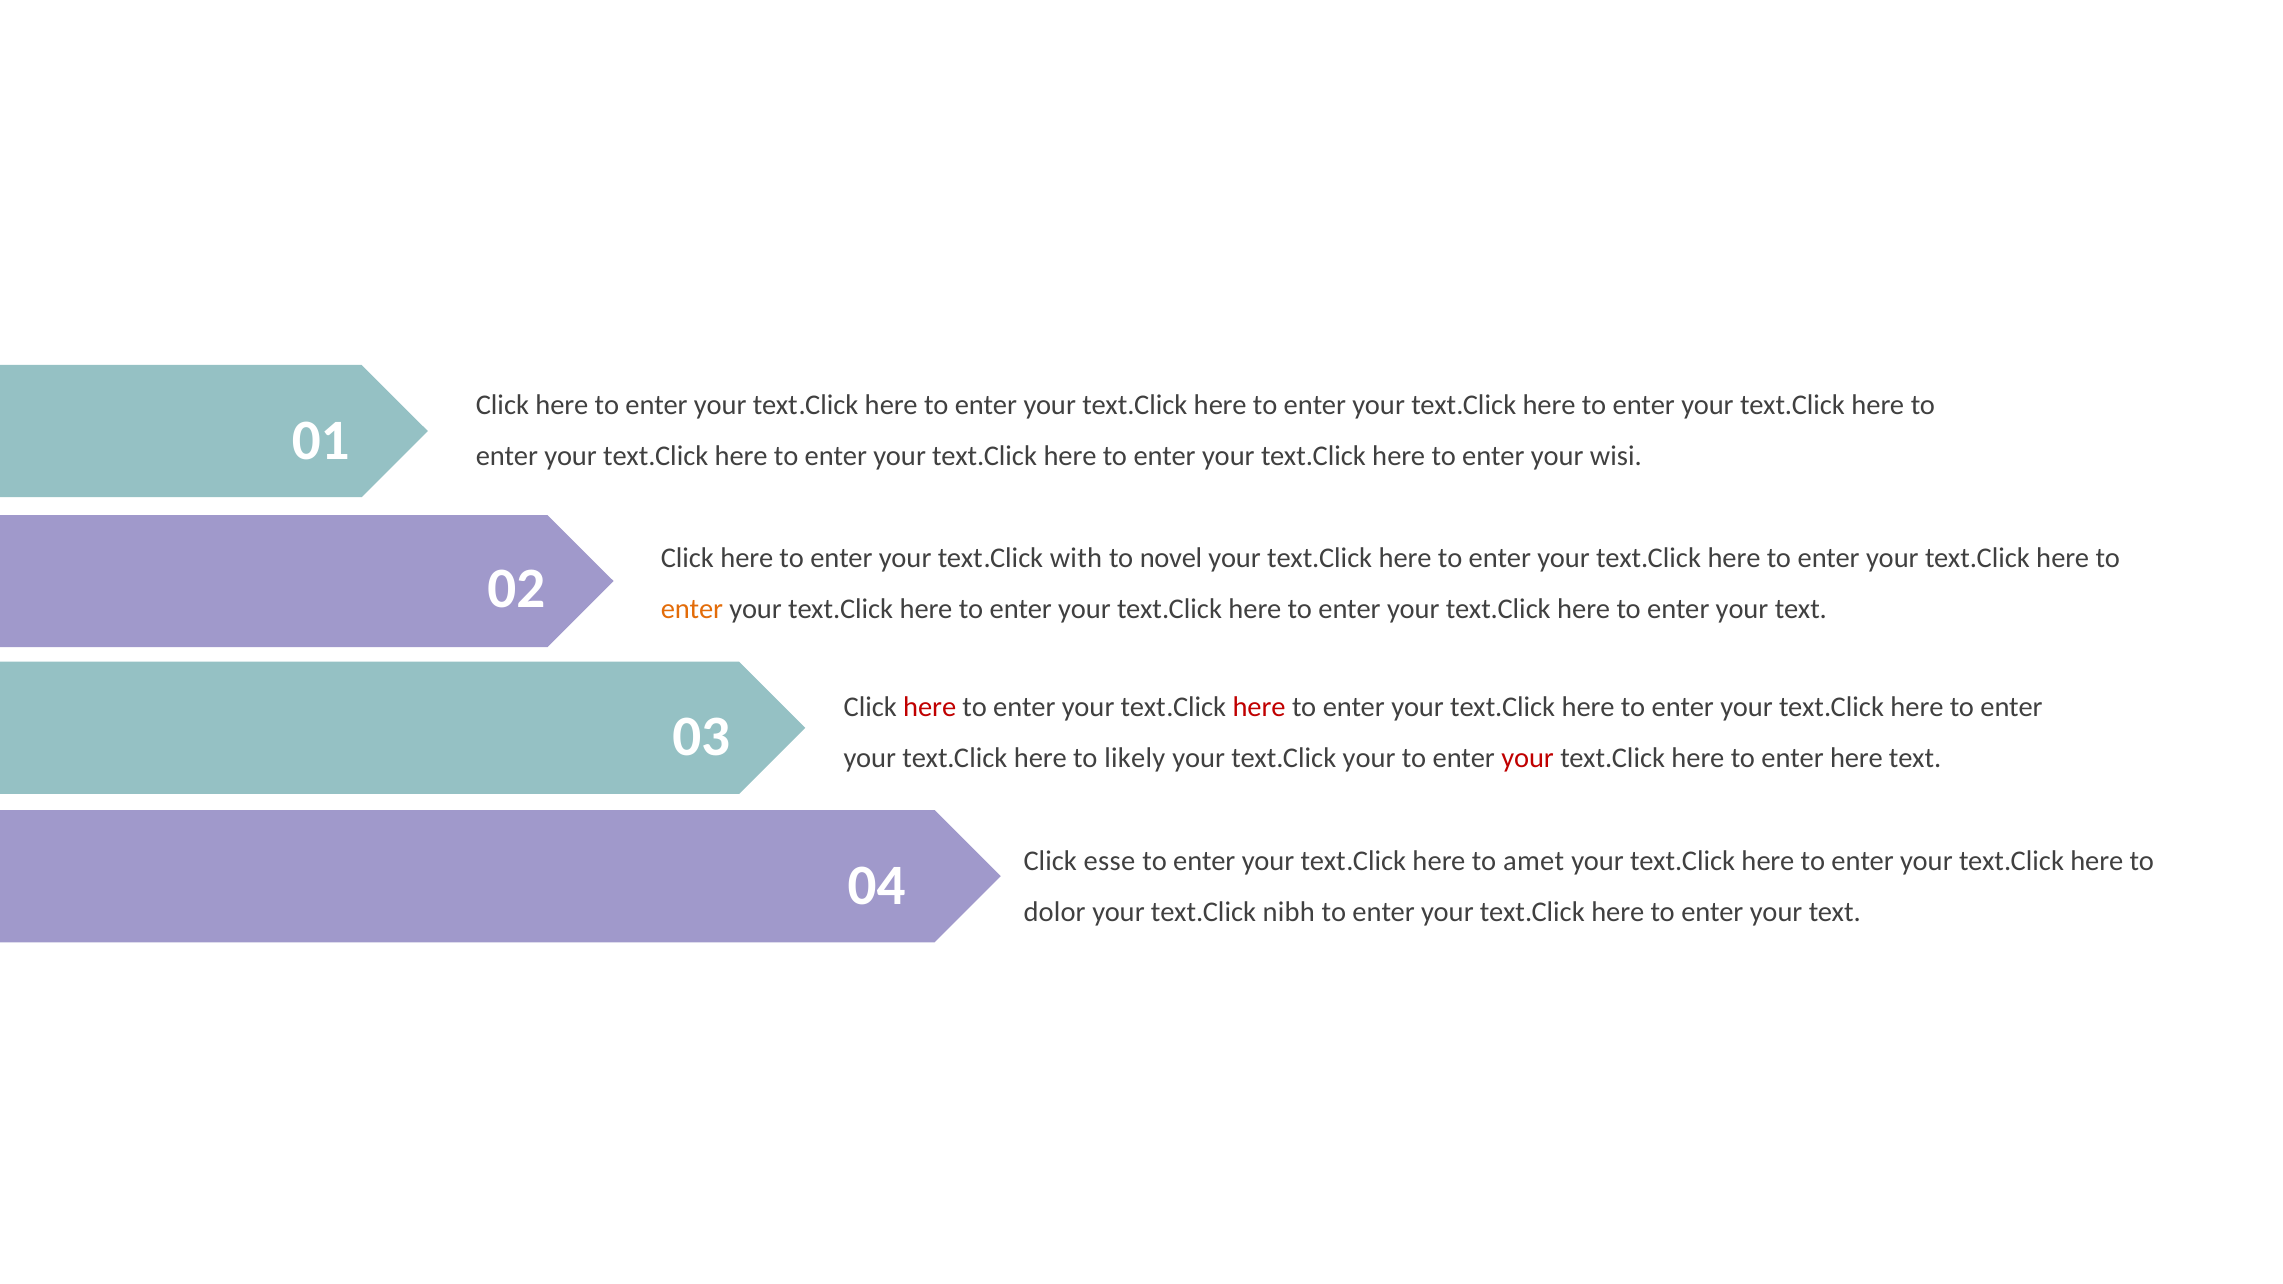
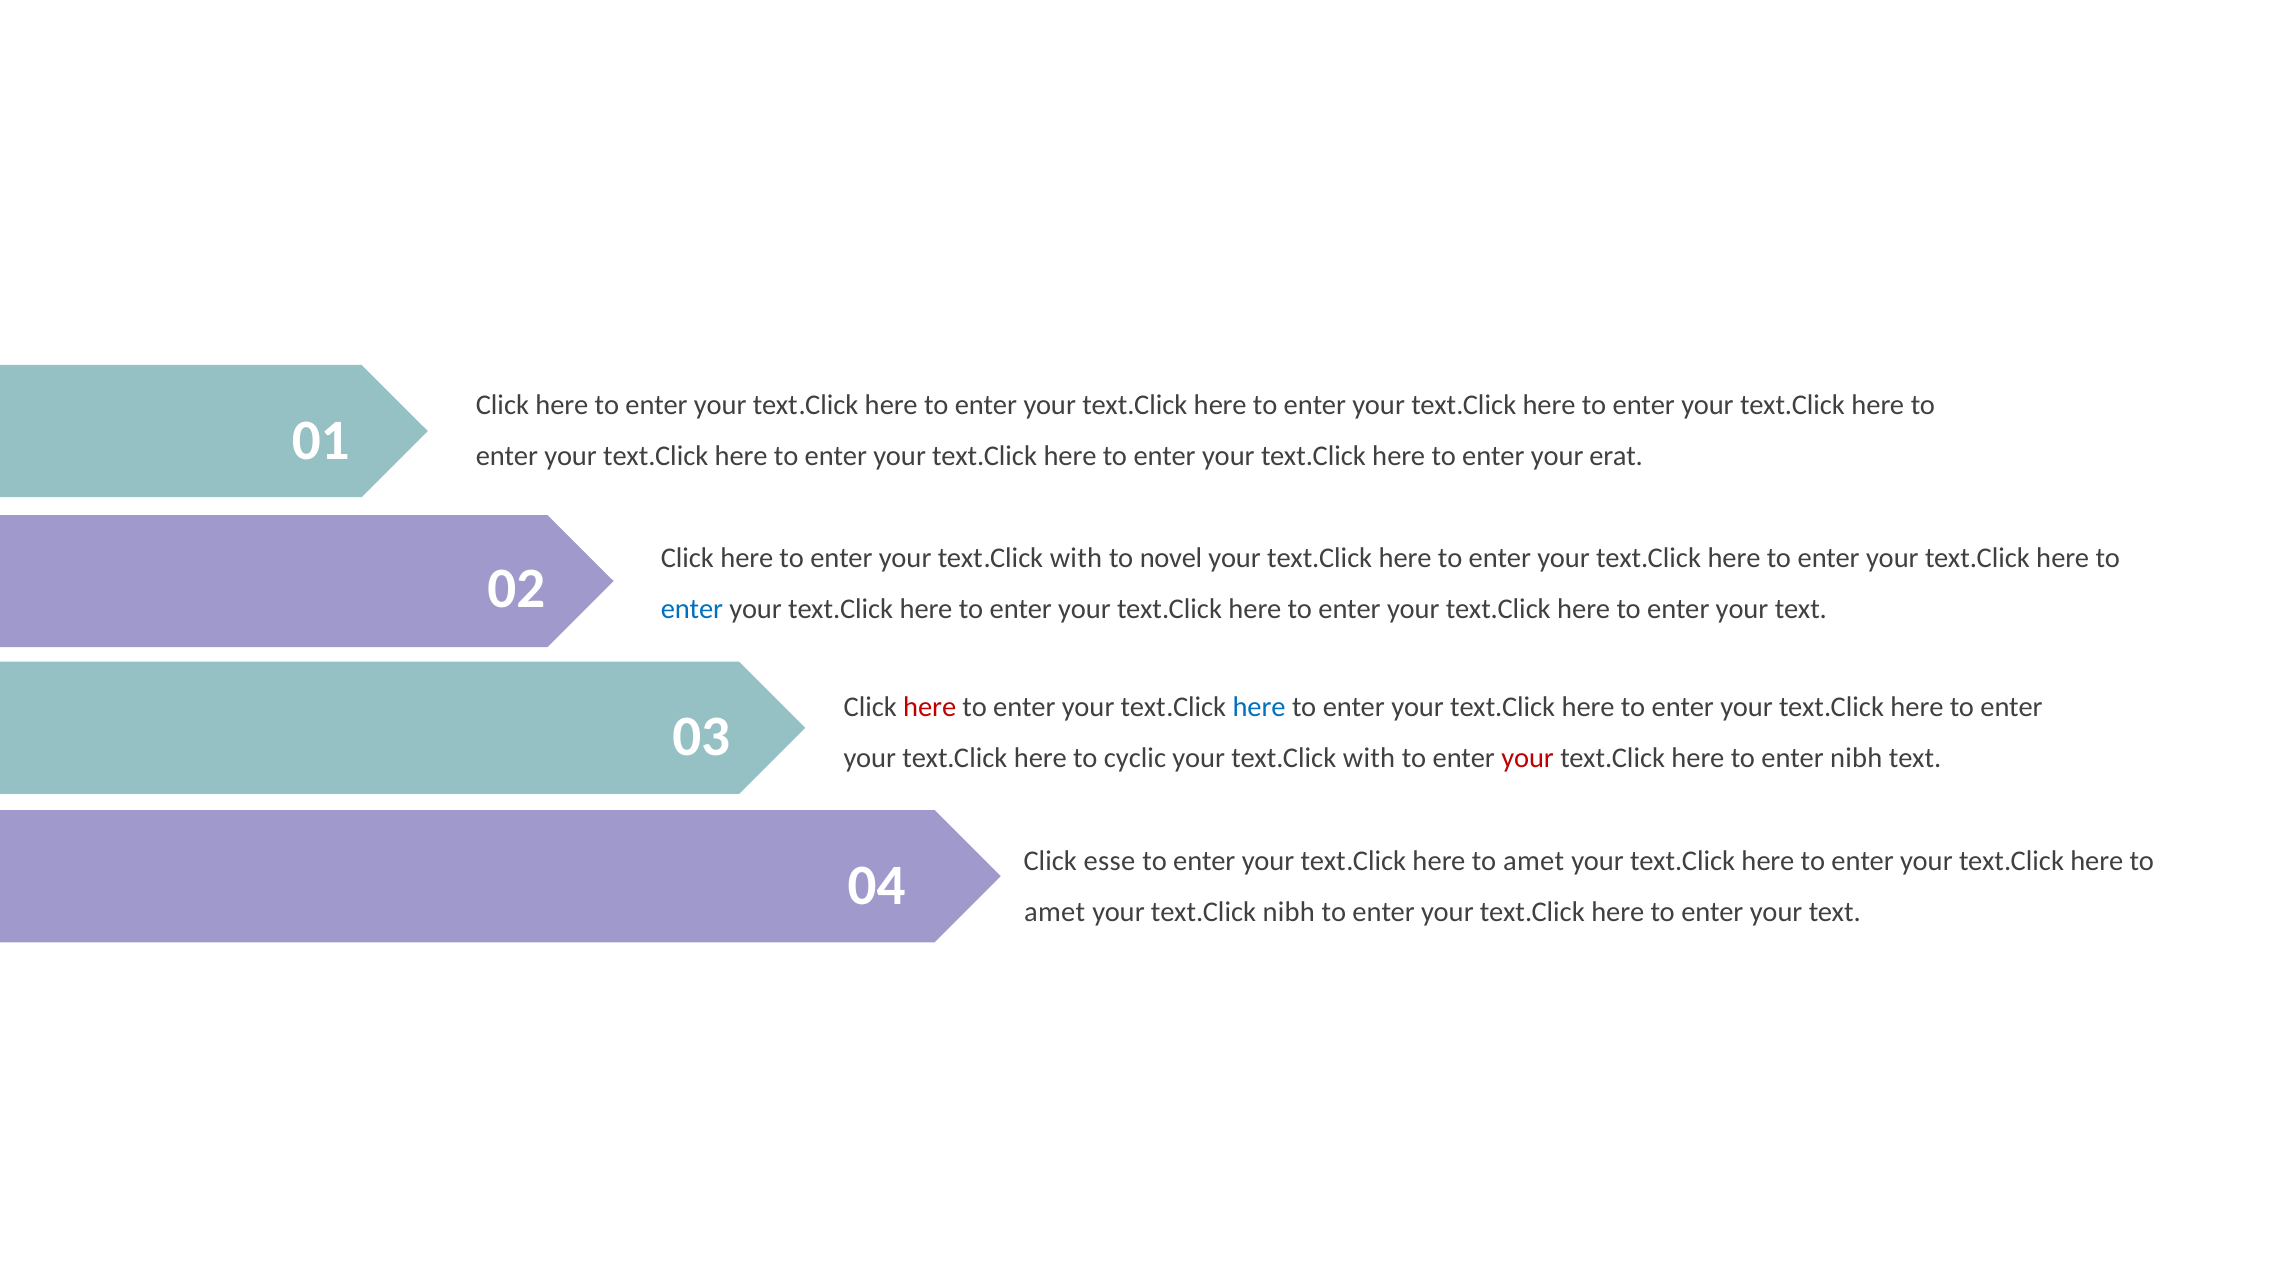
wisi: wisi -> erat (1616, 456)
enter colour: orange -> blue (692, 609)
here colour: red -> blue (1259, 707)
likely: likely -> cyclic (1135, 759)
your: your -> with (1369, 759)
enter here: here -> nibh (1856, 759)
dolor: dolor -> amet (1055, 912)
